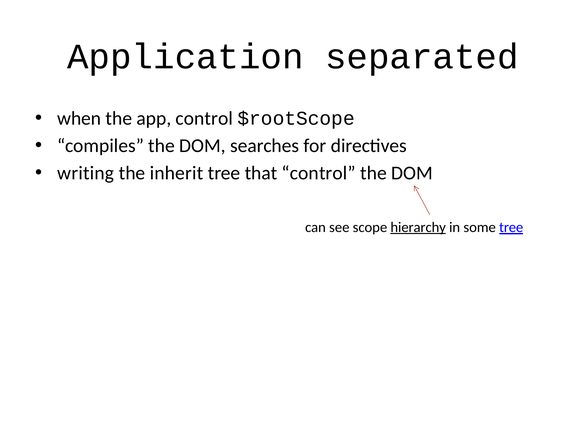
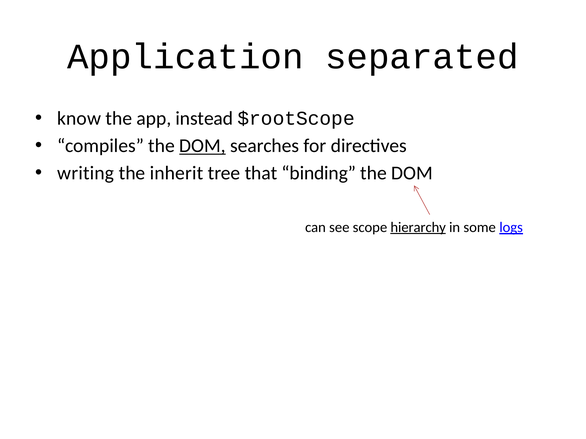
when: when -> know (79, 119)
app control: control -> instead (204, 119)
DOM underline: none -> present (202, 146)
that control: control -> binding (319, 173)
some tree: tree -> logs (511, 228)
